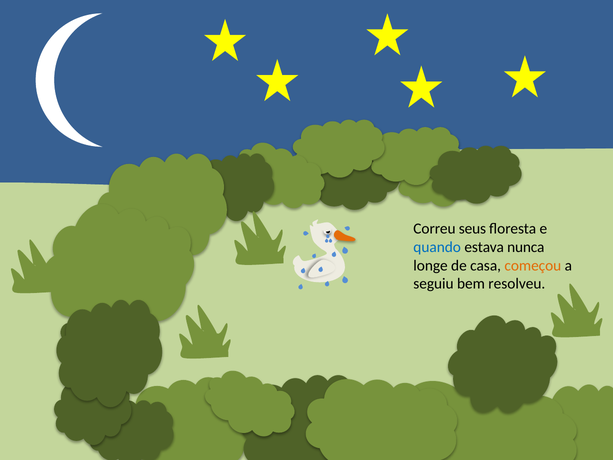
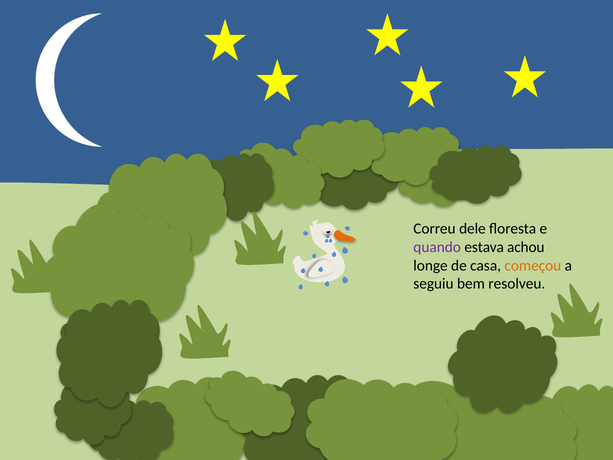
seus: seus -> dele (472, 229)
quando colour: blue -> purple (437, 247)
nunca: nunca -> achou (526, 247)
